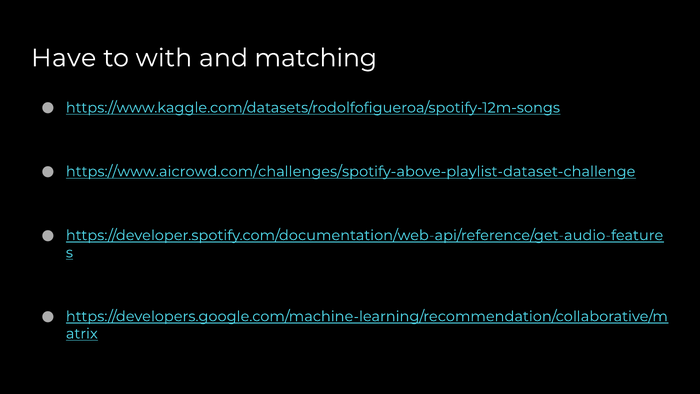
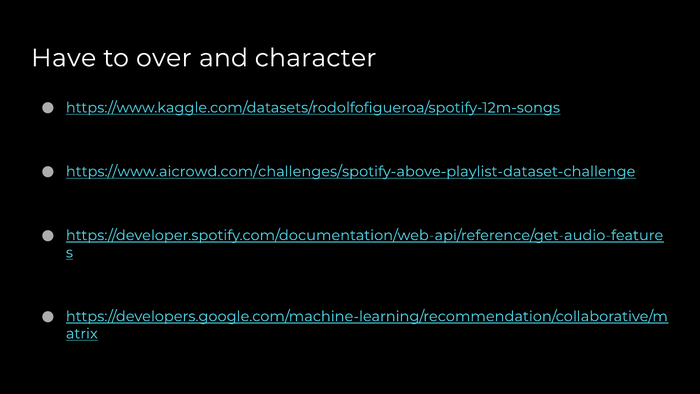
with: with -> over (164, 58)
matching: matching -> character (316, 58)
